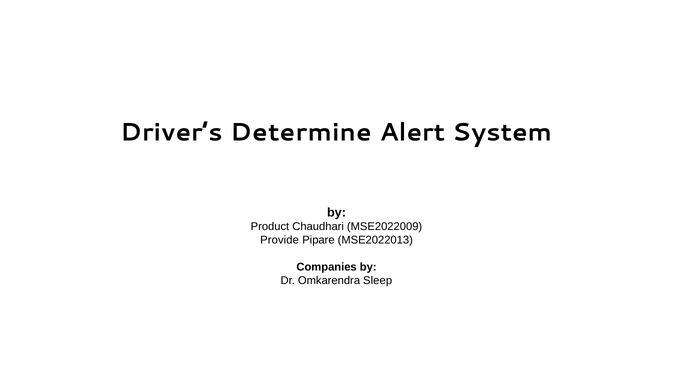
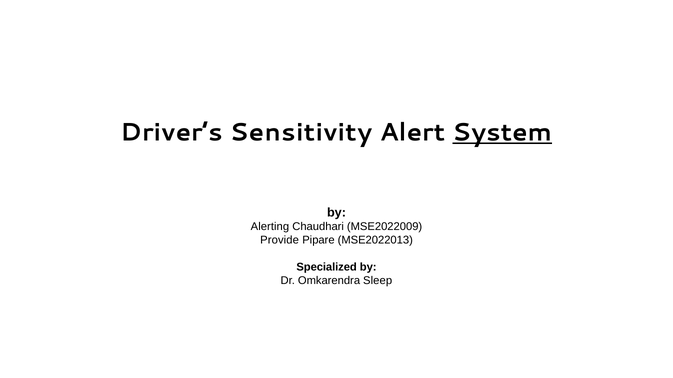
Determine: Determine -> Sensitivity (301, 133)
System underline: none -> present (502, 133)
Product: Product -> Alerting (270, 227)
Companies: Companies -> Specialized (327, 267)
